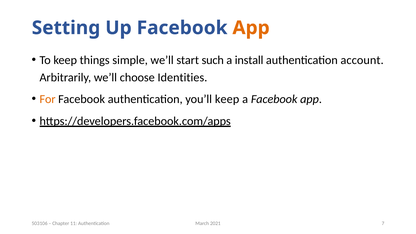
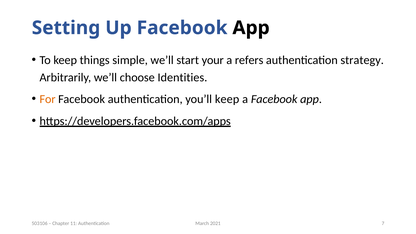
App colour: orange -> black (251, 28)
such: such -> your (213, 60)
install: install -> refers (249, 60)
account: account -> strategy (362, 60)
